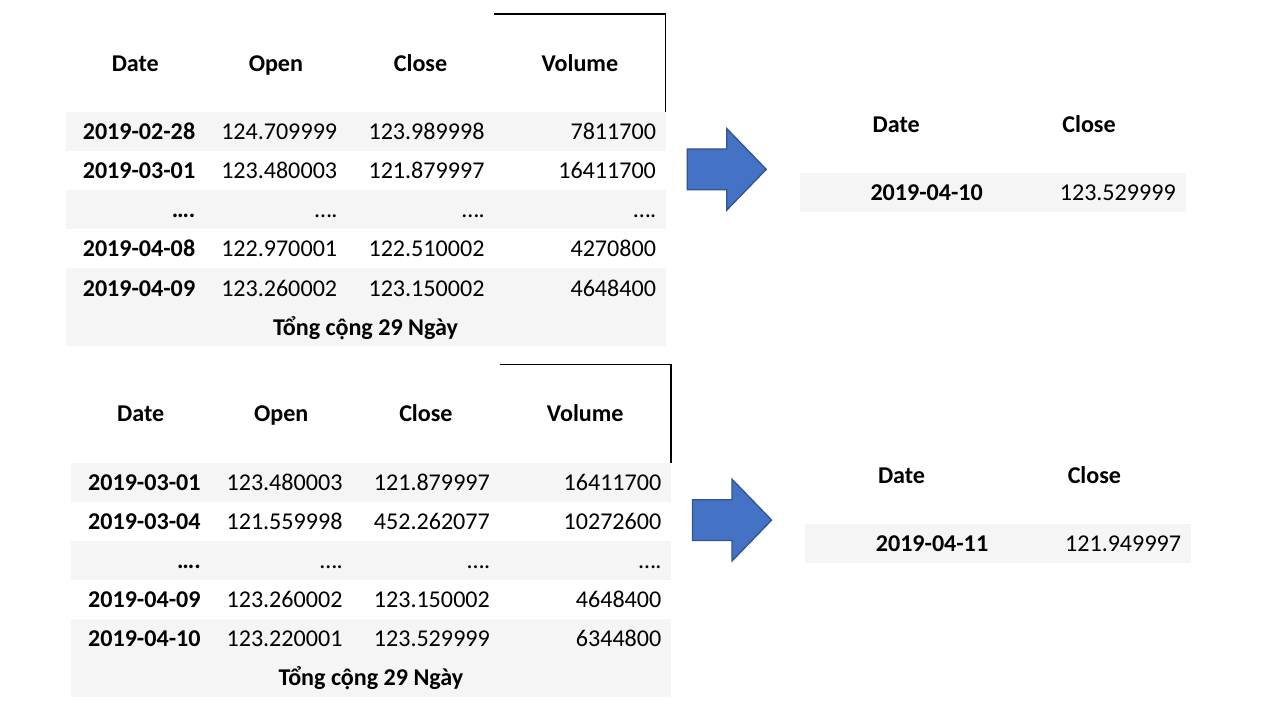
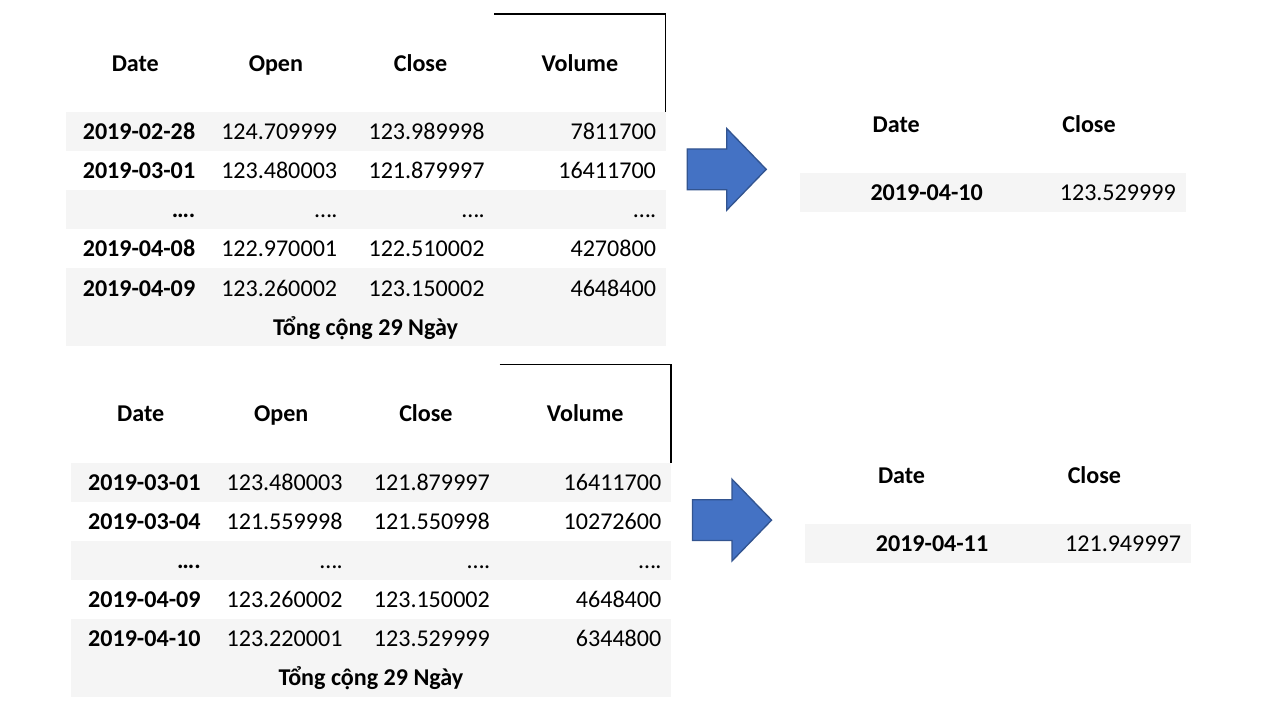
452.262077: 452.262077 -> 121.550998 (432, 522)
